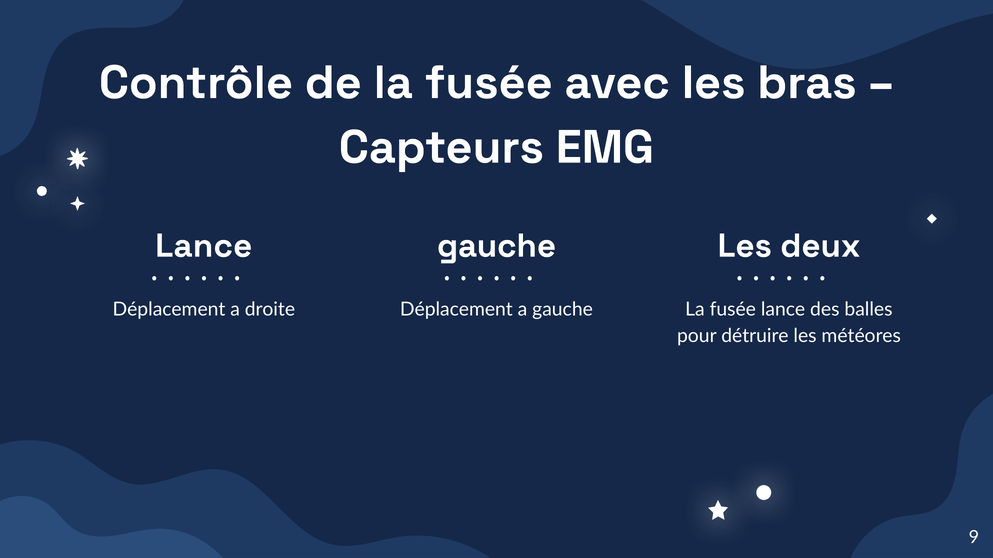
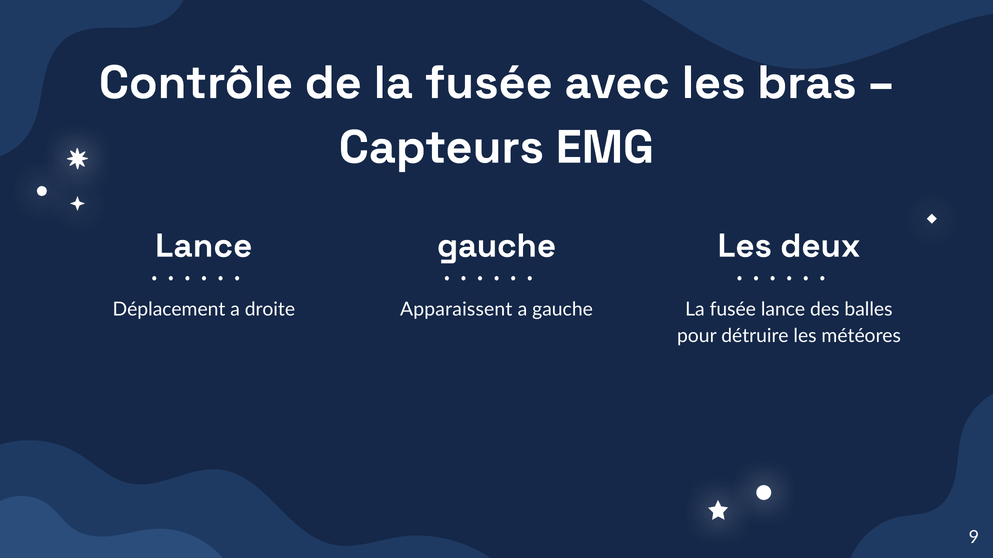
droite Déplacement: Déplacement -> Apparaissent (456, 310)
